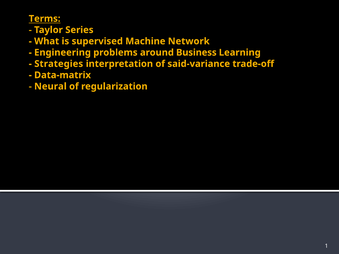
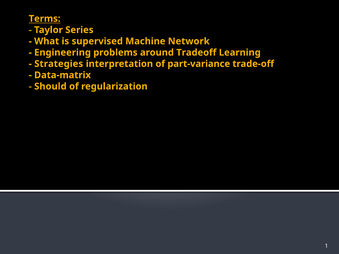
Business: Business -> Tradeoff (196, 53)
said-variance: said-variance -> part-variance (199, 64)
Neural: Neural -> Should (50, 86)
